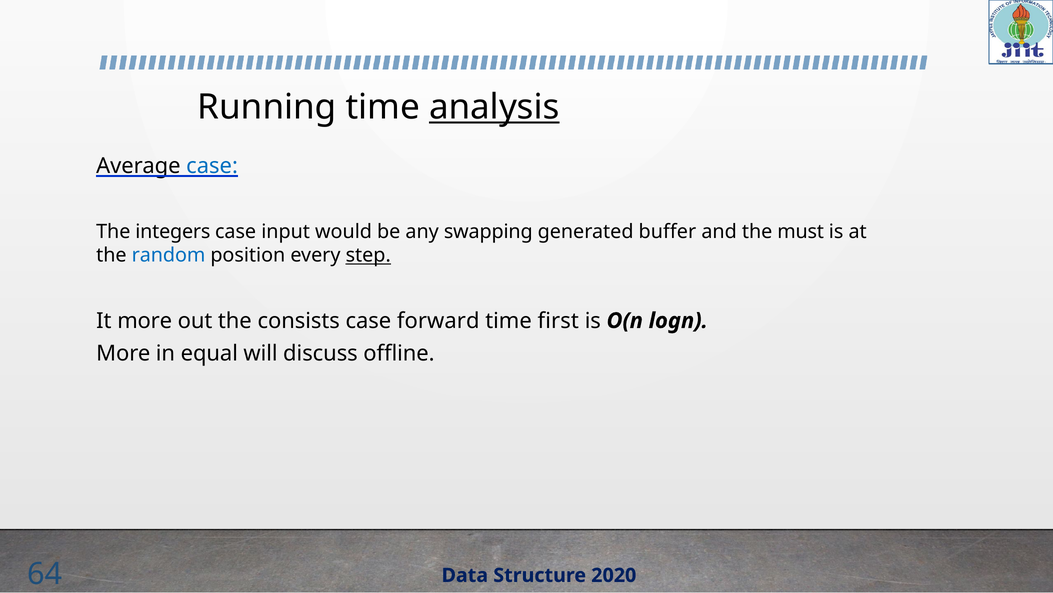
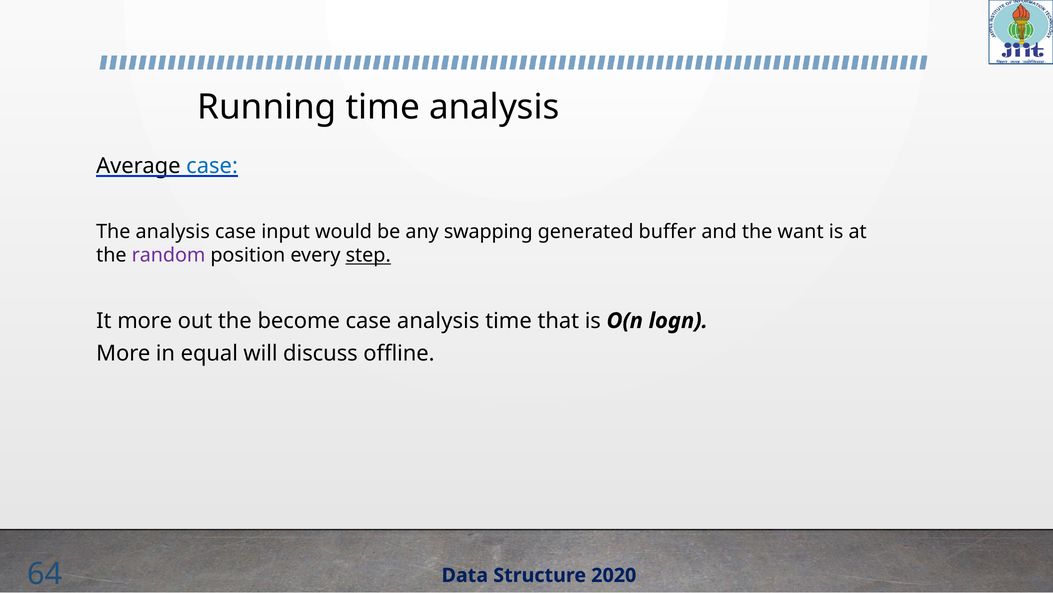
analysis underline: present -> none (494, 107)
The integers: integers -> analysis (173, 231)
must: must -> want (801, 231)
random colour: blue -> purple (169, 255)
consists: consists -> become (299, 320)
case forward: forward -> analysis (438, 320)
first: first -> that (558, 320)
